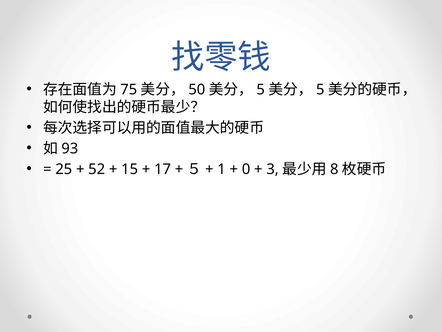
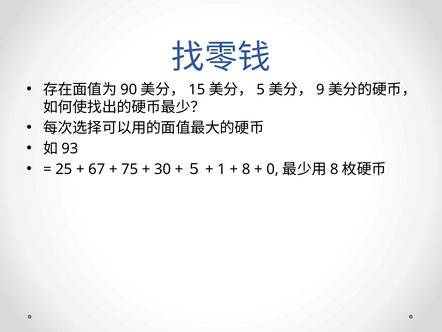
75: 75 -> 90 (129, 89)
50: 50 -> 15 (197, 89)
5: 5 -> 9 (320, 89)
52: 52 -> 67 (97, 169)
15: 15 -> 75 (130, 169)
17: 17 -> 30 (163, 169)
0: 0 -> 8 (246, 169)
3: 3 -> 0 (273, 169)
